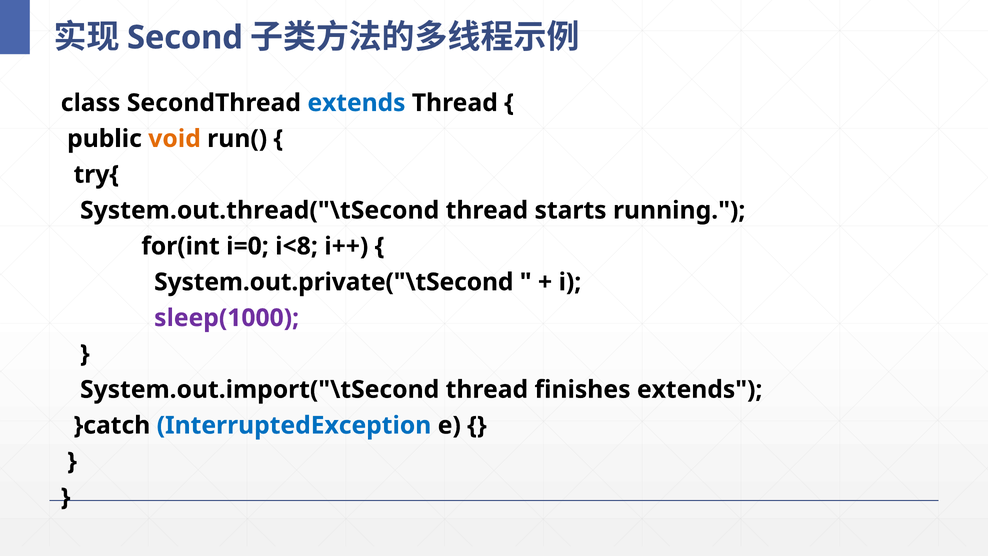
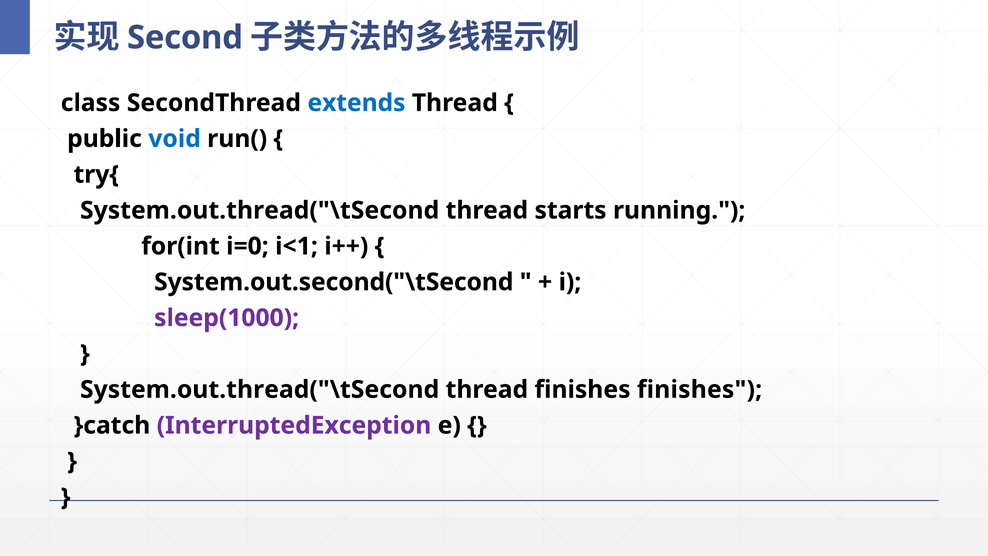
void colour: orange -> blue (175, 139)
i<8: i<8 -> i<1 (297, 246)
System.out.private("\tSecond: System.out.private("\tSecond -> System.out.second("\tSecond (334, 282)
System.out.import("\tSecond: System.out.import("\tSecond -> System.out.thread("\tSecond (260, 389)
finishes extends: extends -> finishes (700, 389)
InterruptedException colour: blue -> purple (294, 425)
